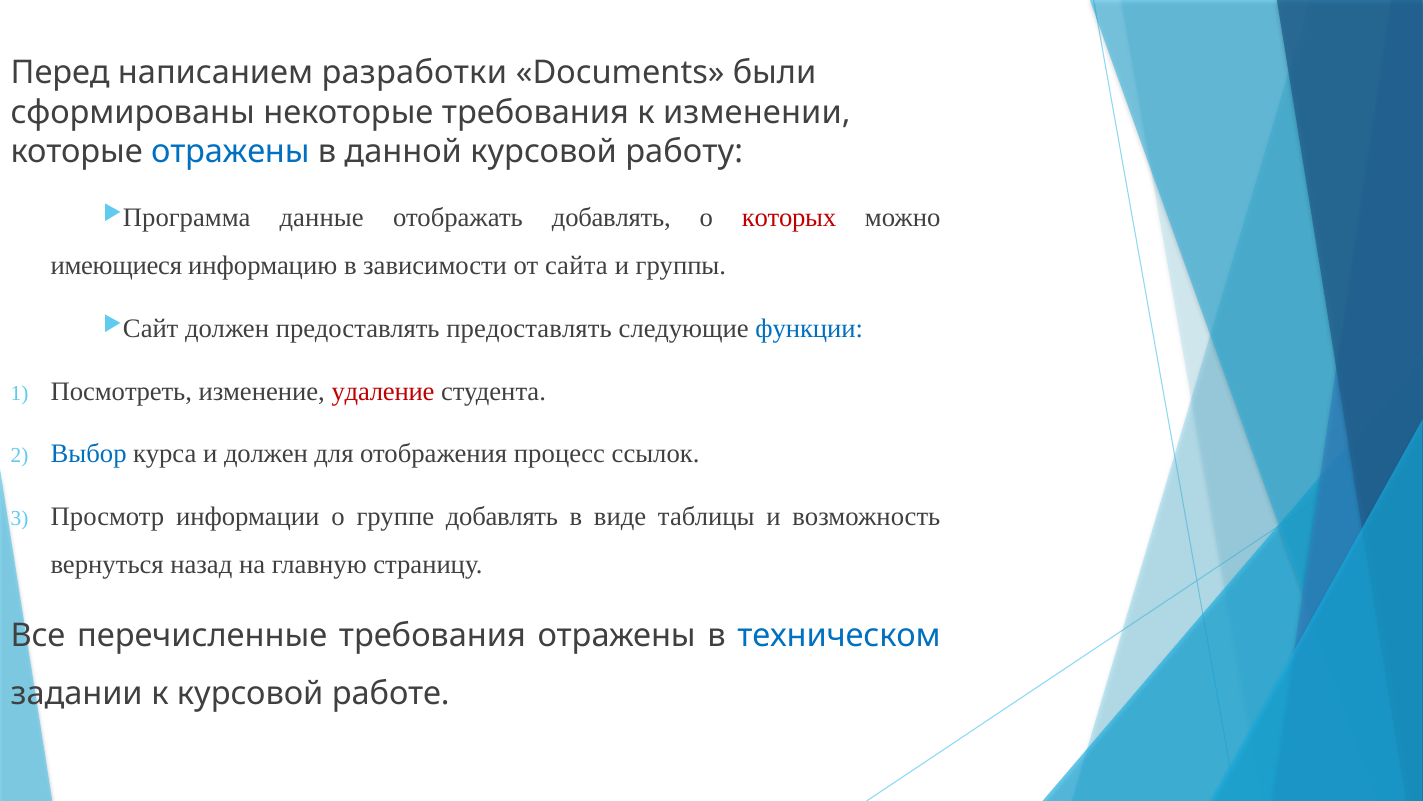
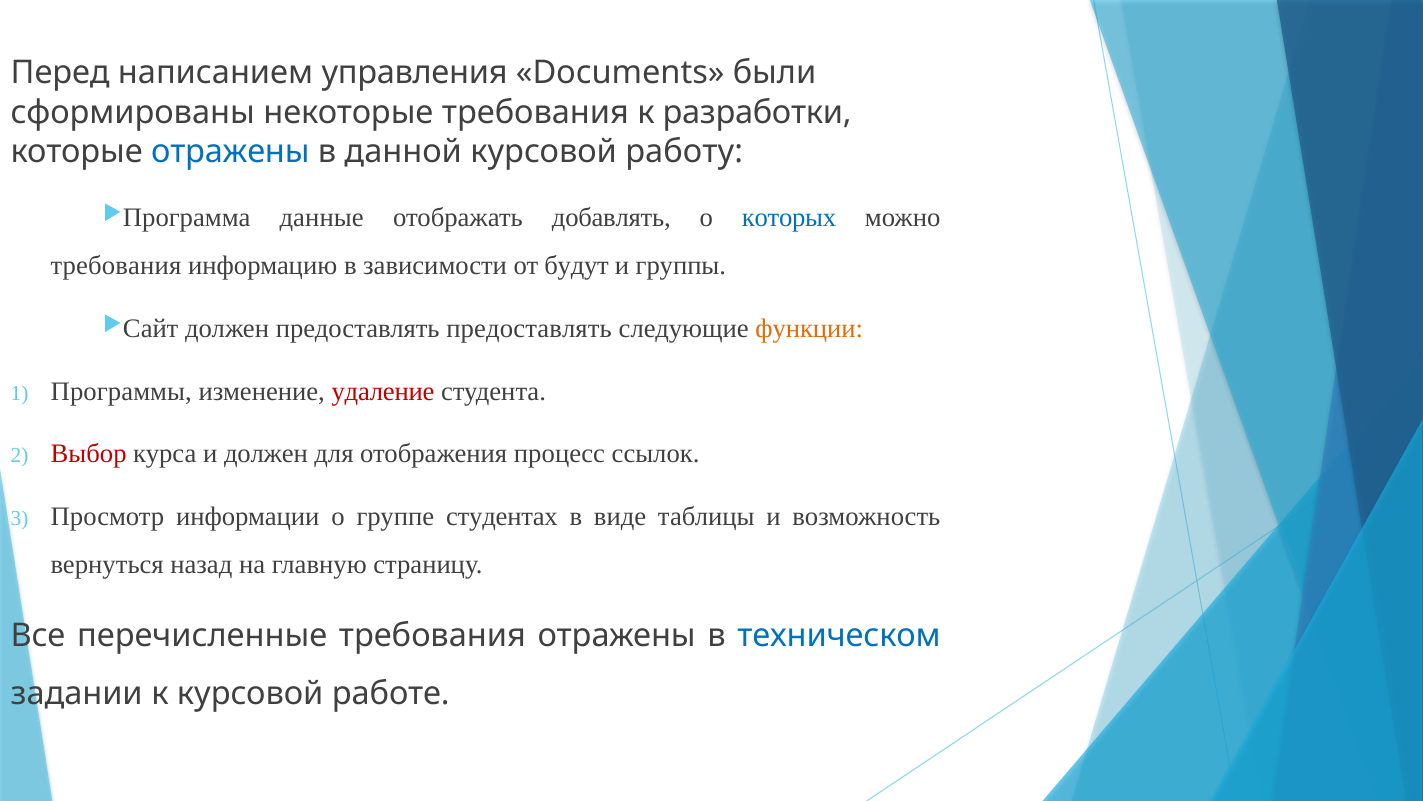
разработки: разработки -> управления (415, 73)
изменении: изменении -> разработки (757, 112)
которых colour: red -> blue (789, 217)
имеющиеся: имеющиеся -> требования (116, 265)
сайта: сайта -> будут (577, 265)
функции colour: blue -> orange (809, 328)
Посмотреть: Посмотреть -> Программы (121, 391)
Выбор colour: blue -> red (89, 454)
группе добавлять: добавлять -> студентах (502, 517)
